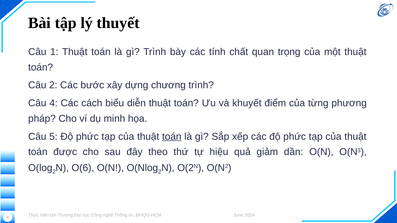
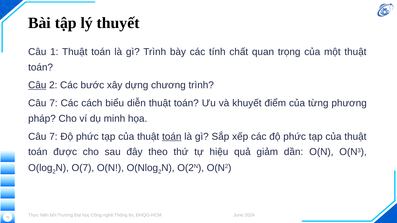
Câu underline: none -> present (37, 85)
4: 4 -> 7 (54, 103)
5: 5 -> 7 (53, 137)
O(6: O(6 -> O(7 (83, 168)
